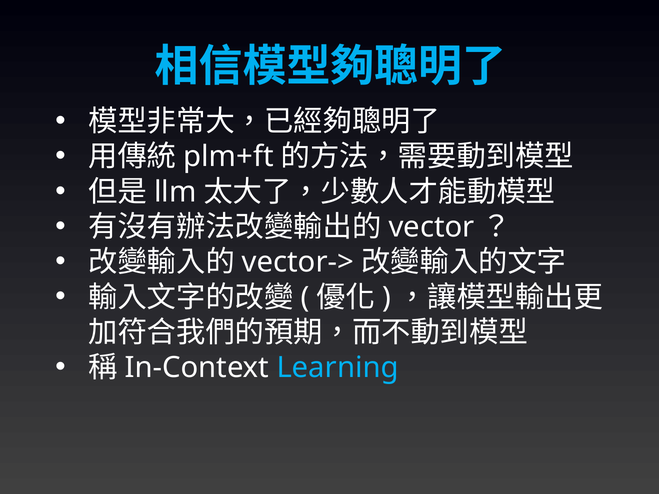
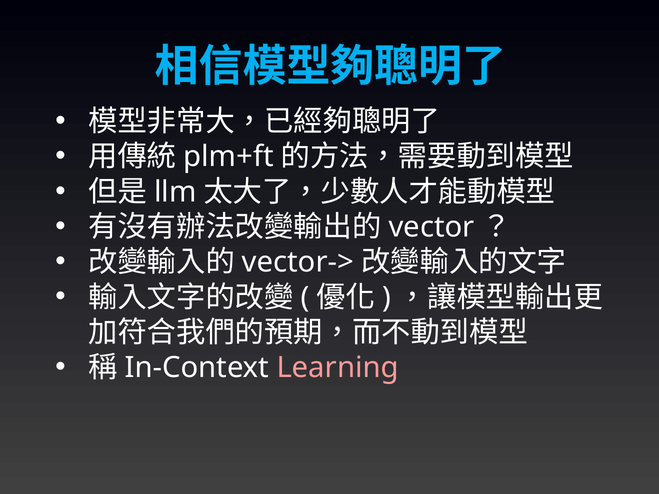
Learning colour: light blue -> pink (338, 368)
